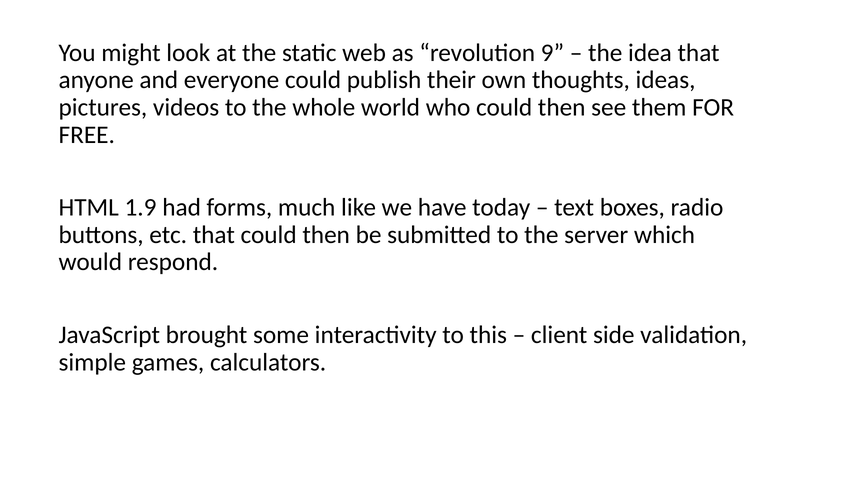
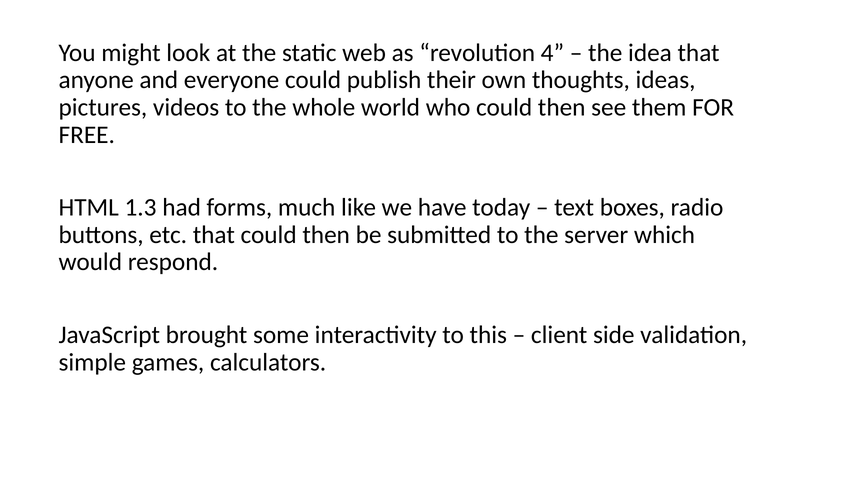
9: 9 -> 4 (552, 53)
1.9: 1.9 -> 1.3 (141, 208)
